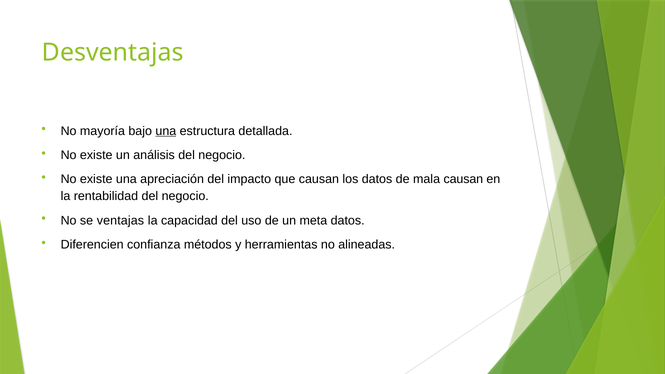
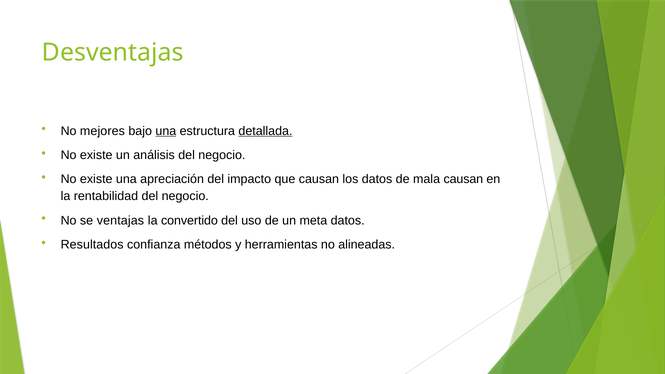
mayoría: mayoría -> mejores (102, 131)
detallada underline: none -> present (265, 131)
capacidad: capacidad -> convertido (189, 221)
Diferencien: Diferencien -> Resultados (92, 245)
